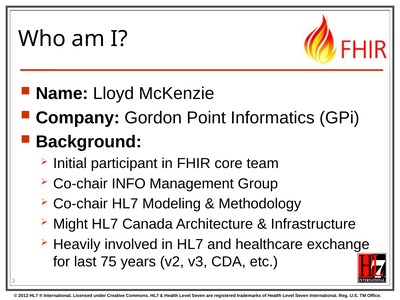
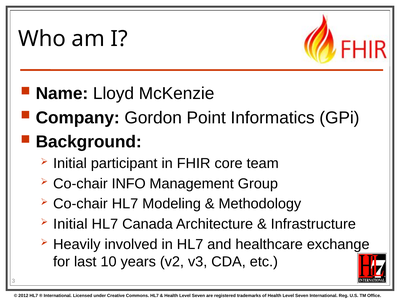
Might: Might -> Initial (70, 224)
75: 75 -> 10 (109, 262)
